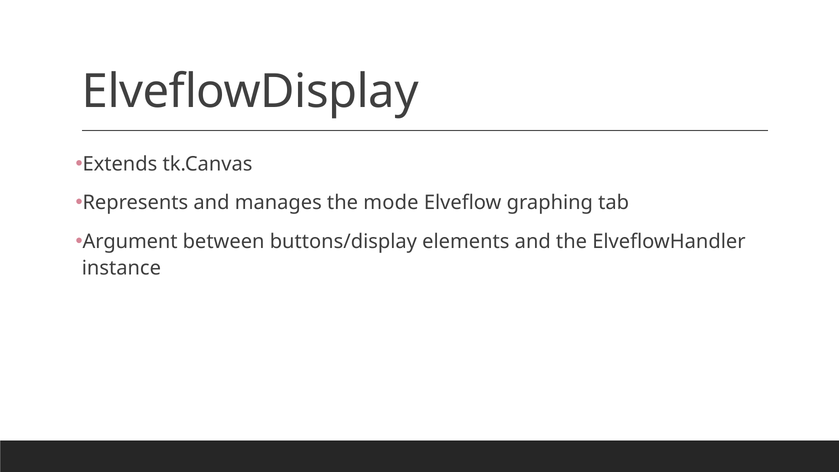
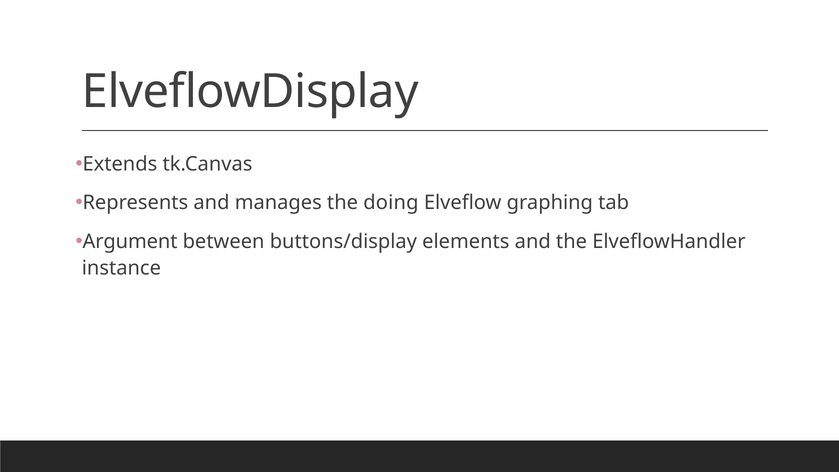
mode: mode -> doing (391, 203)
